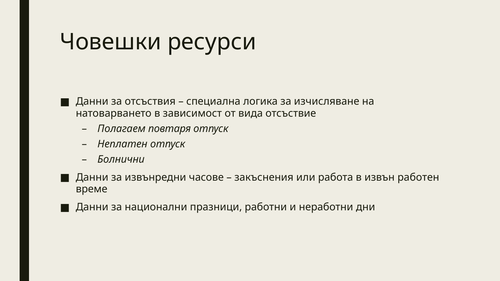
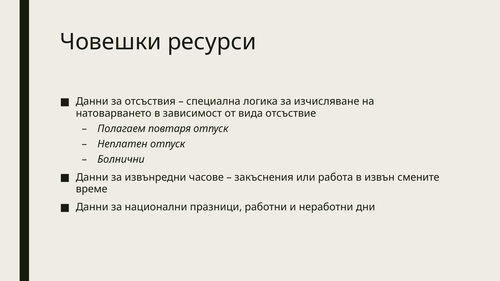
работен: работен -> смените (418, 178)
